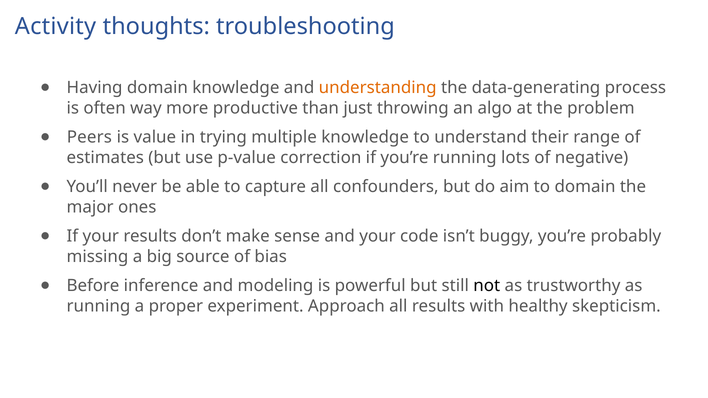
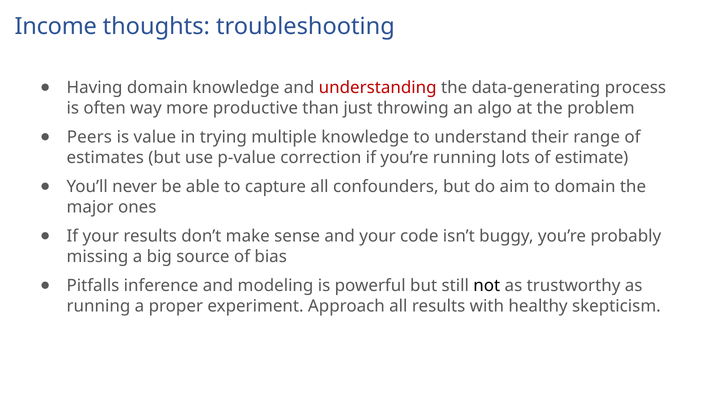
Activity: Activity -> Income (56, 27)
understanding colour: orange -> red (378, 88)
negative: negative -> estimate (592, 158)
Before: Before -> Pitfalls (93, 286)
